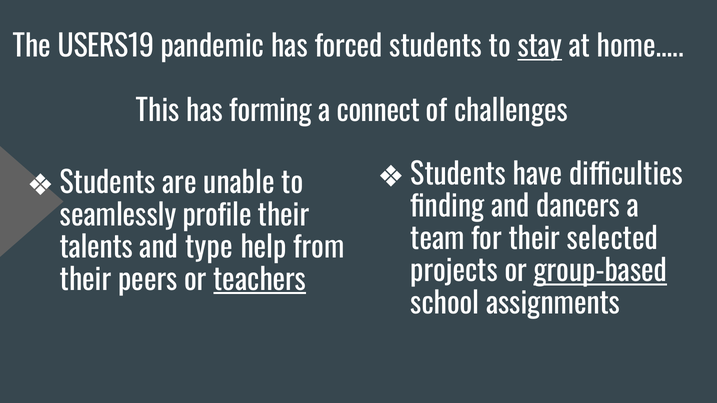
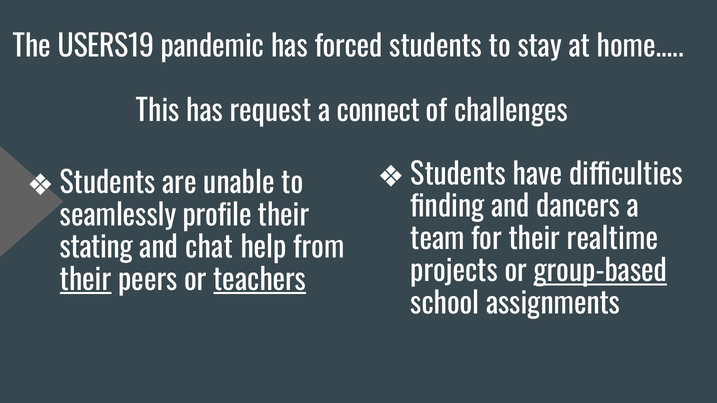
stay underline: present -> none (540, 47)
forming: forming -> request (271, 111)
selected: selected -> realtime (612, 240)
talents: talents -> stating (96, 248)
type: type -> chat (209, 248)
their underline: none -> present (86, 281)
